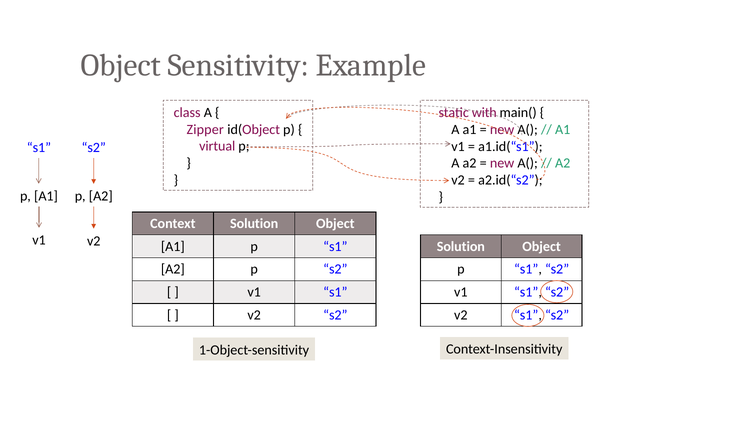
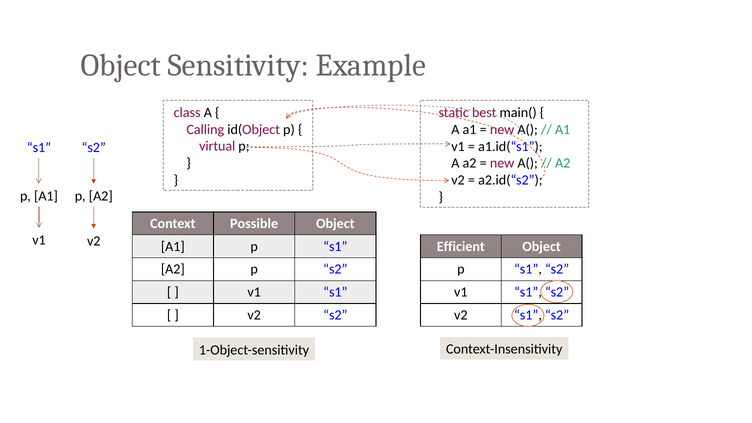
with: with -> best (484, 113)
Zipper: Zipper -> Calling (205, 129)
Context Solution: Solution -> Possible (254, 224)
Solution: Solution -> Efficient (461, 246)
